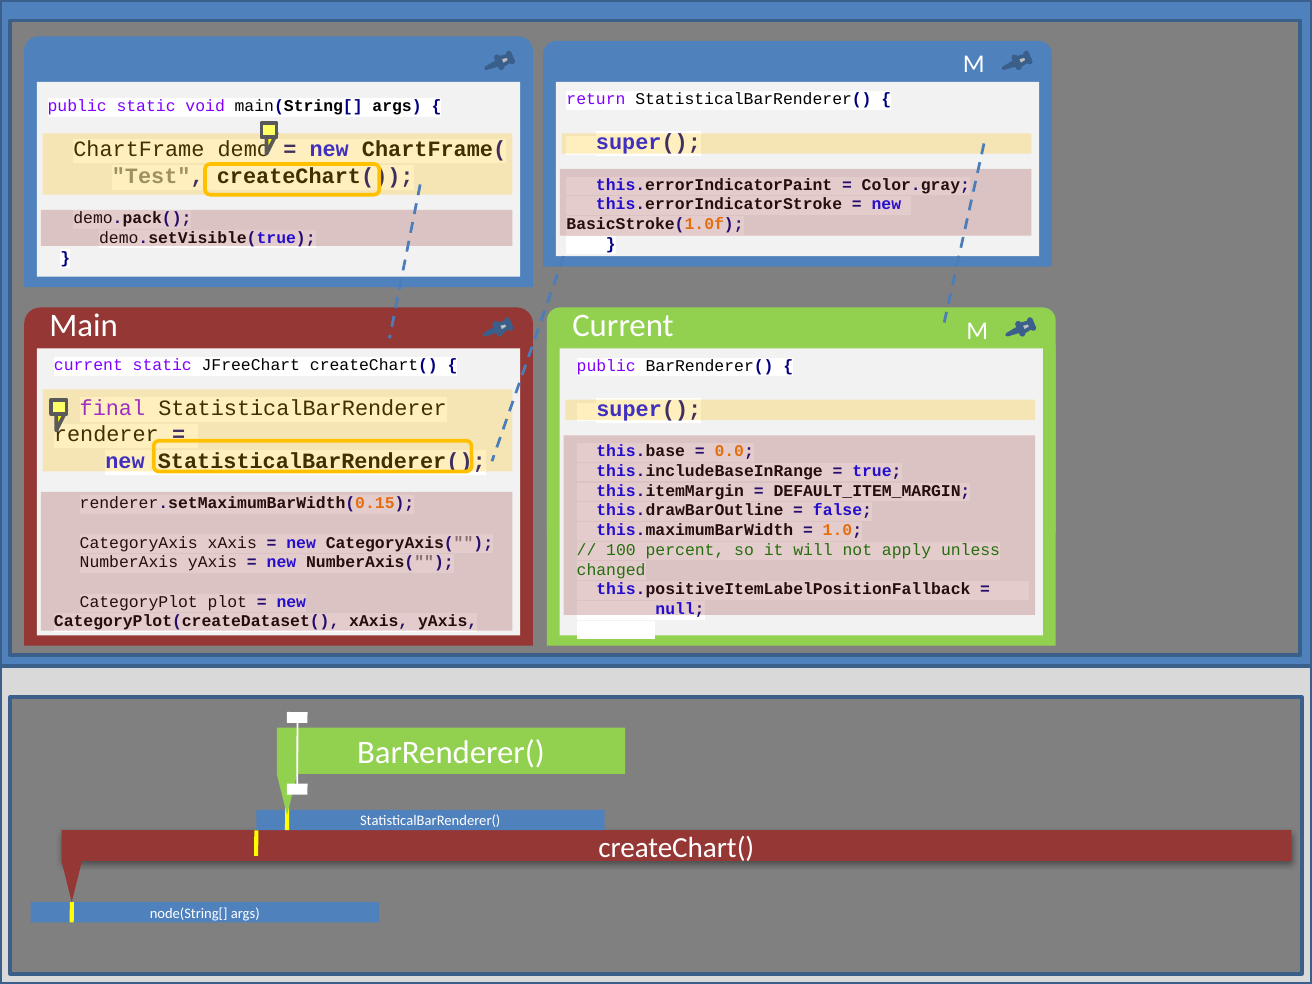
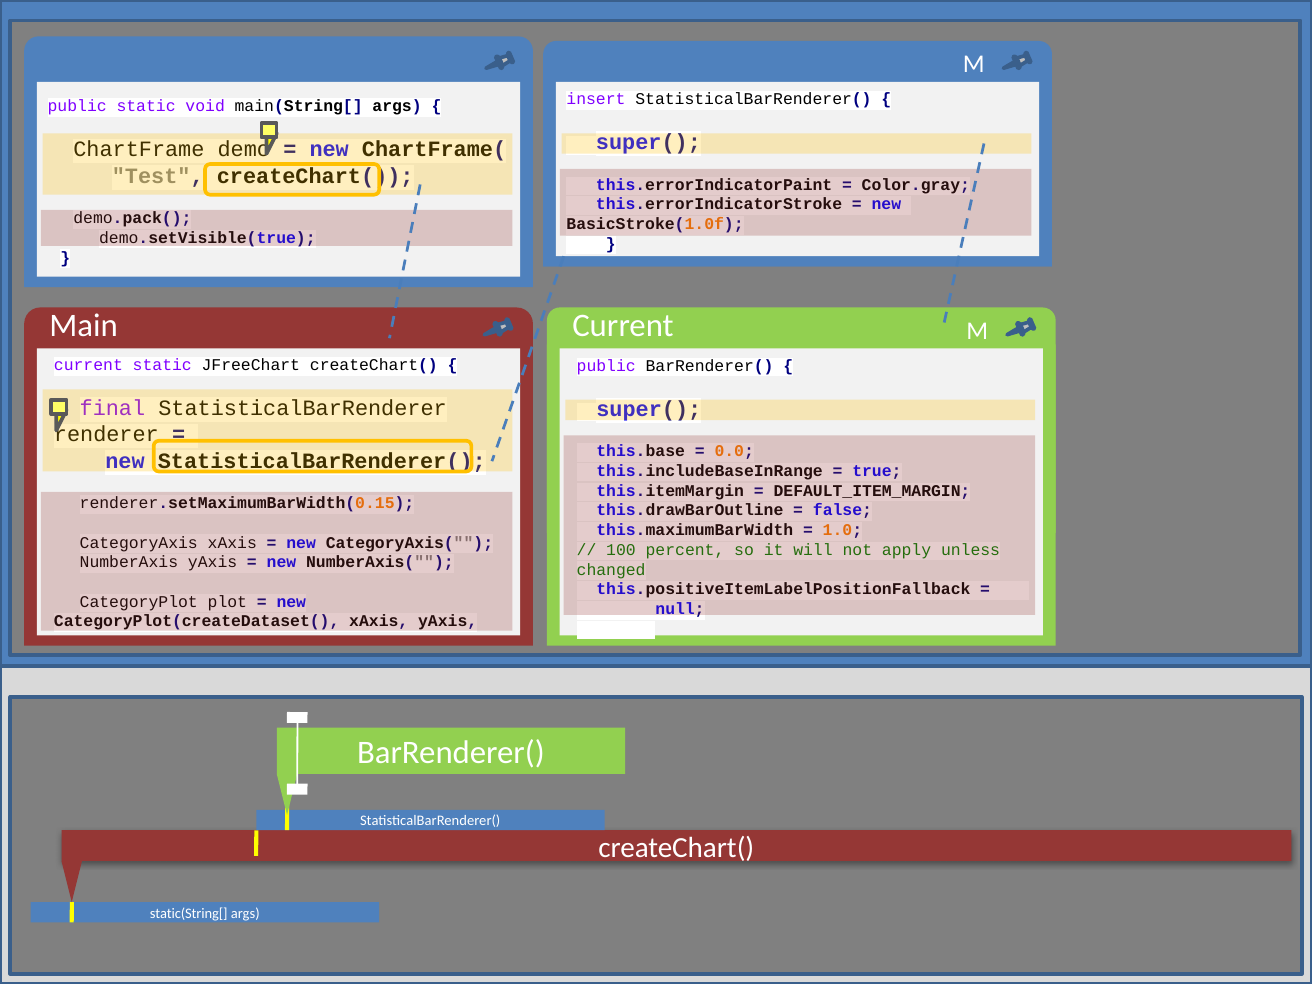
return: return -> insert (596, 99)
node(String[: node(String[ -> static(String[ (189, 913)
